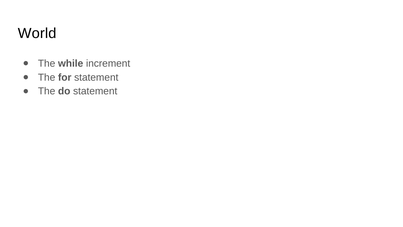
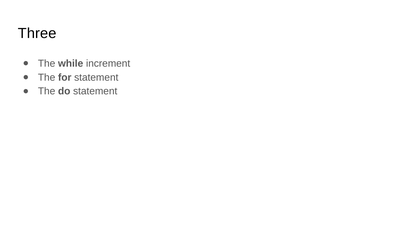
World: World -> Three (37, 33)
